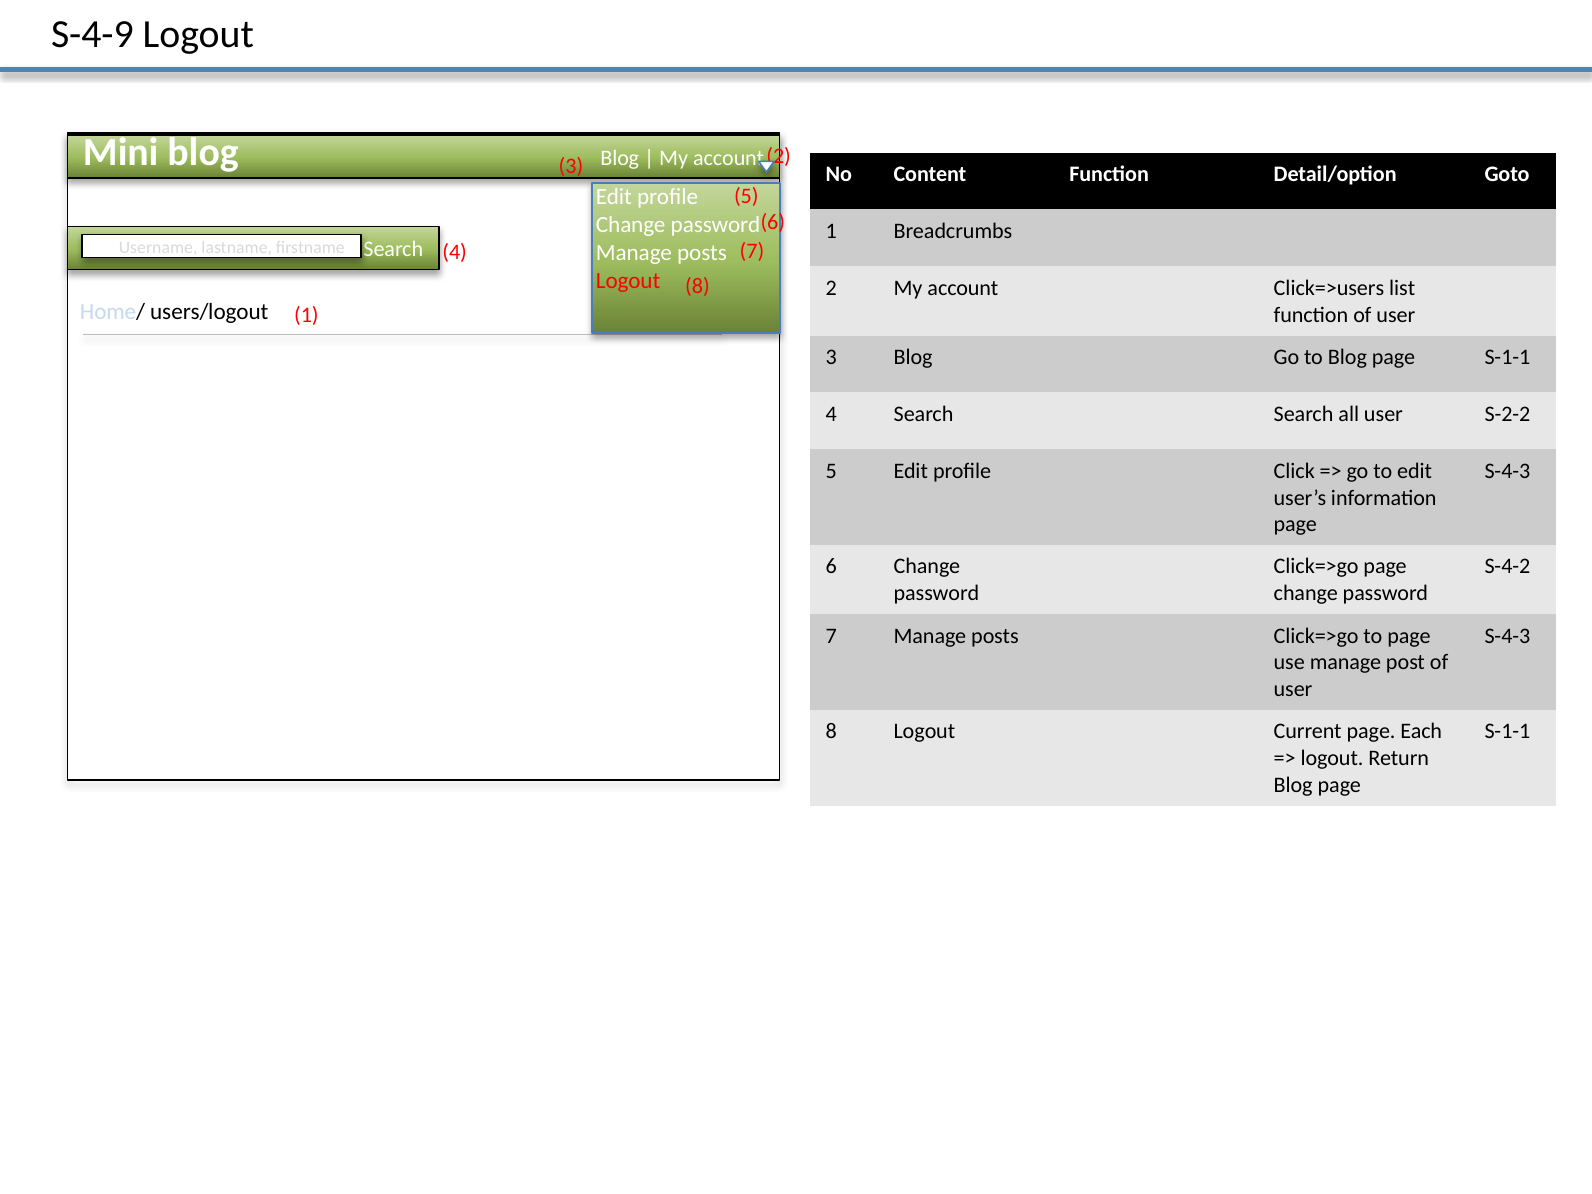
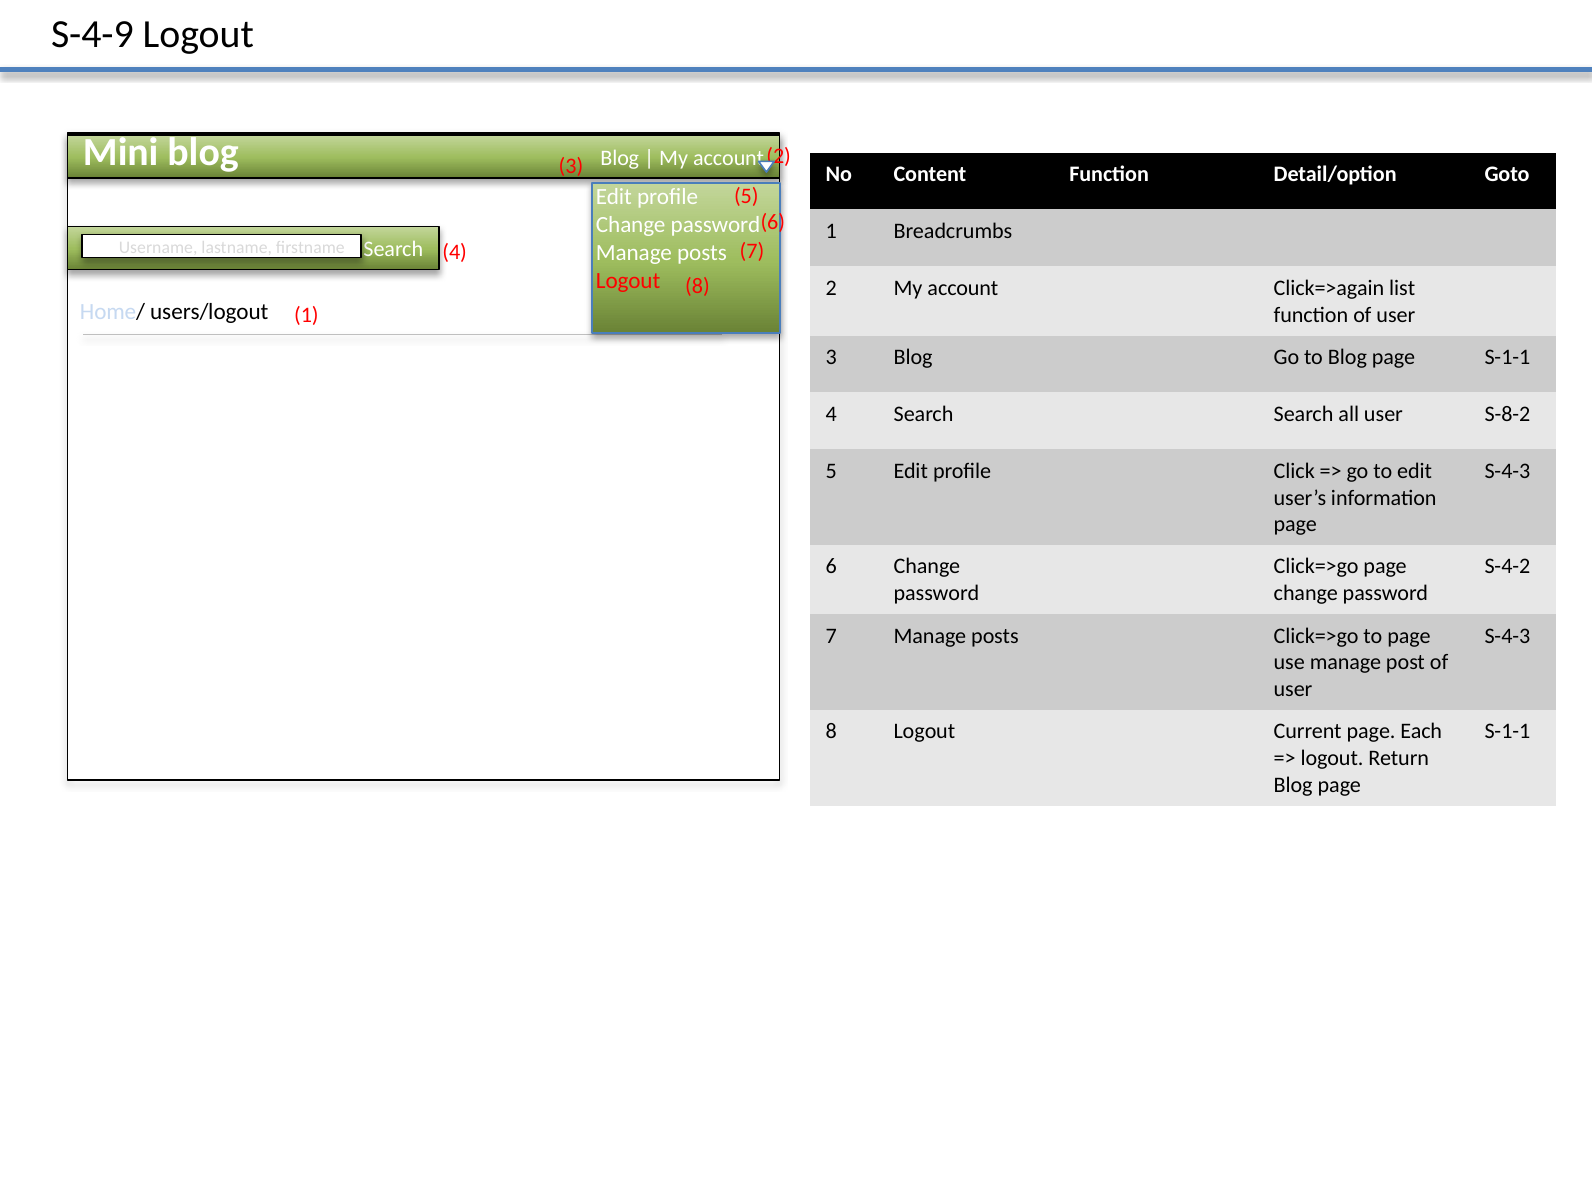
Click=>users: Click=>users -> Click=>again (1329, 288)
S-2-2: S-2-2 -> S-8-2 (1507, 414)
